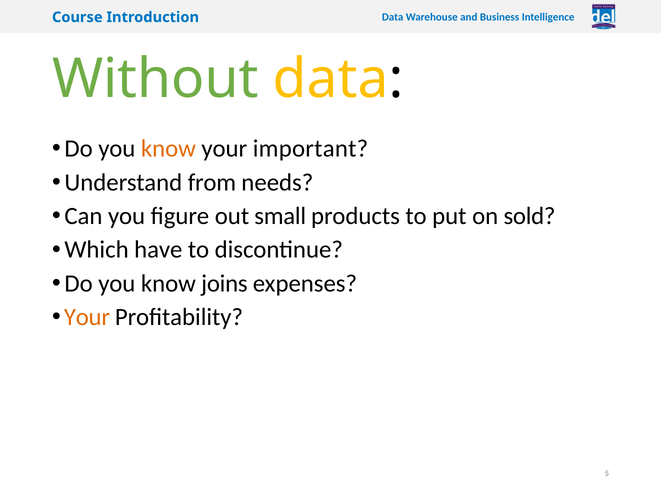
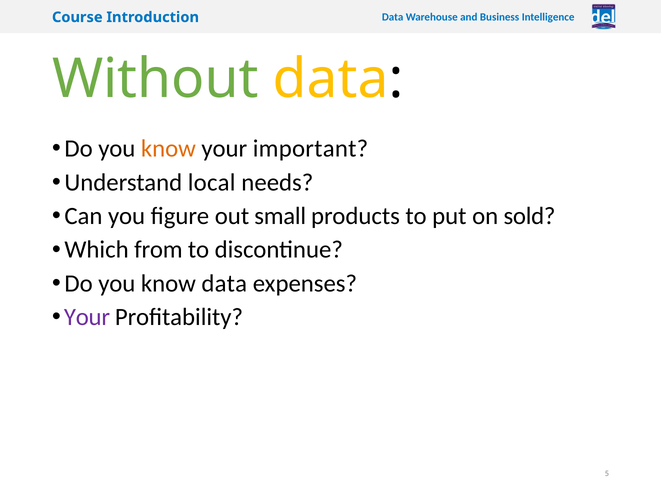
from: from -> local (212, 182)
have: have -> from (158, 250)
know joins: joins -> data (224, 283)
Your colour: orange -> purple (87, 317)
